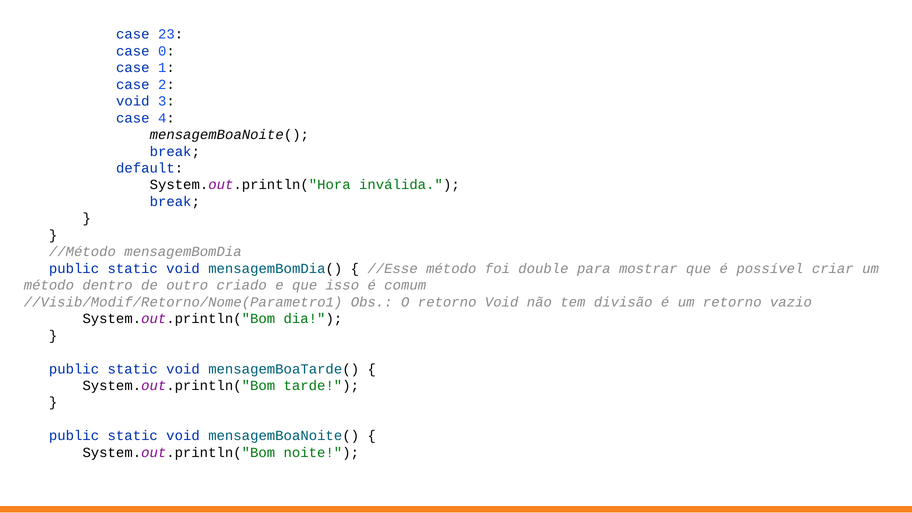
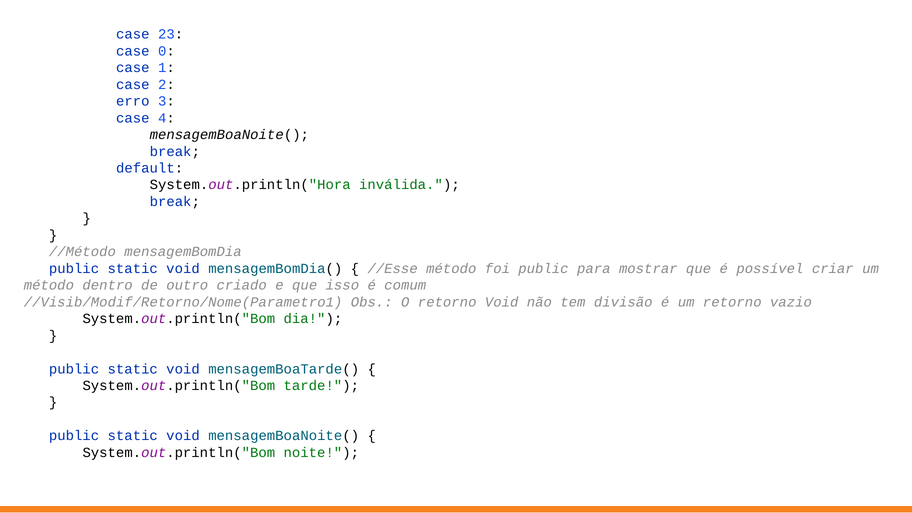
void: void -> erro (133, 101)
foi double: double -> public (543, 269)
